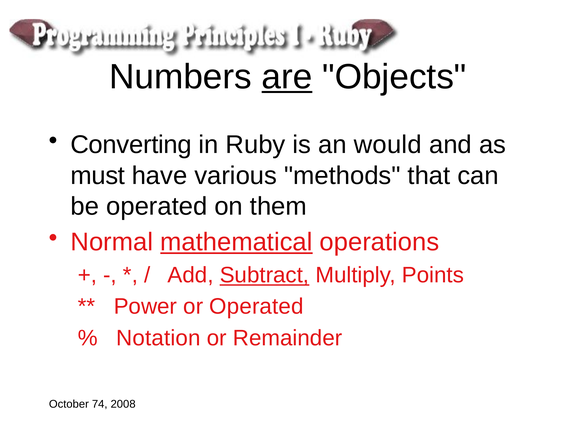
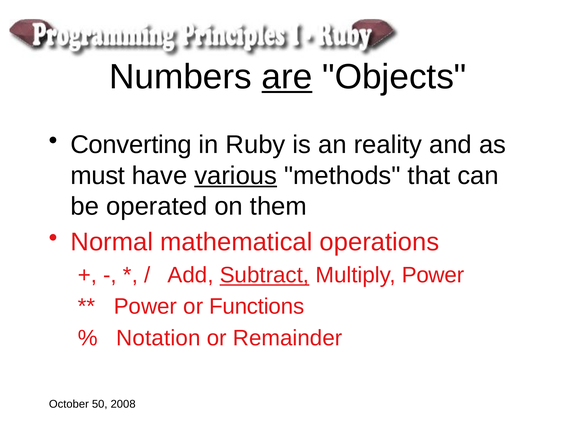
would: would -> reality (388, 145)
various underline: none -> present (236, 176)
mathematical underline: present -> none (236, 242)
Multiply Points: Points -> Power (433, 275)
or Operated: Operated -> Functions (257, 307)
74: 74 -> 50 (100, 404)
